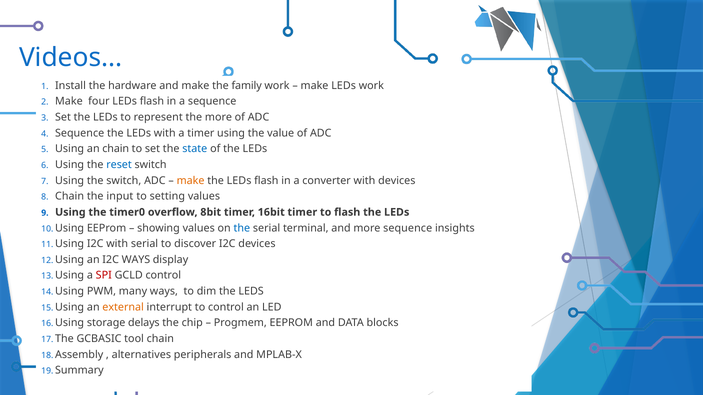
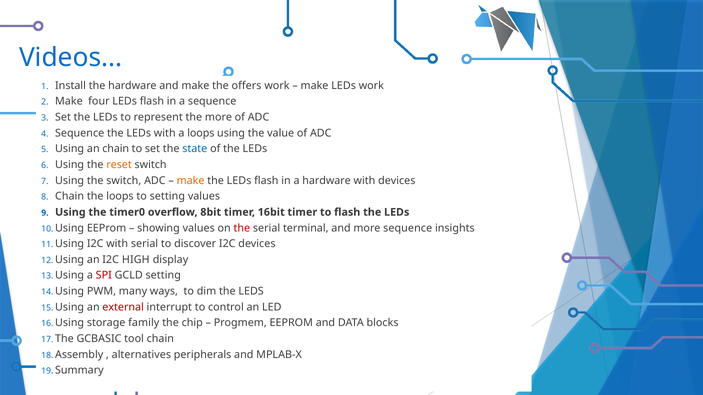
family: family -> offers (247, 86)
a timer: timer -> loops (201, 133)
reset colour: blue -> orange (119, 165)
a converter: converter -> hardware (327, 181)
the input: input -> loops (120, 197)
the colour: blue -> red (242, 228)
I2C WAYS: WAYS -> HIGH (136, 260)
GCLD control: control -> setting (163, 276)
external colour: orange -> red (123, 307)
delays: delays -> family (144, 323)
